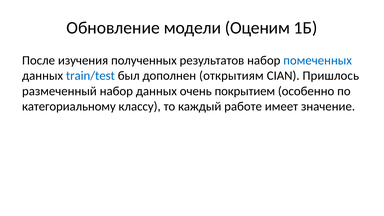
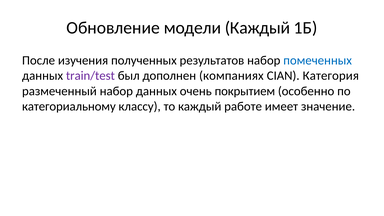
модели Оценим: Оценим -> Каждый (257, 28)
train/test colour: blue -> purple (90, 76)
открытиям: открытиям -> компаниях (231, 76)
Пришлось: Пришлось -> Категория (331, 76)
